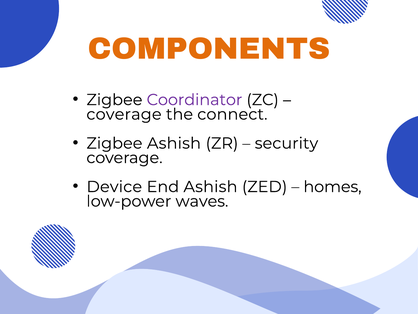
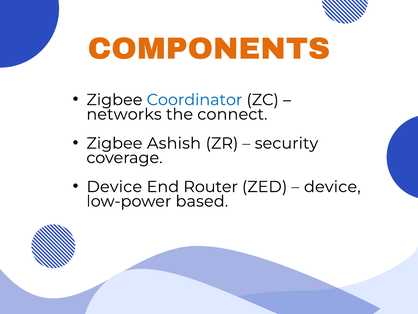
Coordinator colour: purple -> blue (194, 100)
coverage: coverage -> networks (124, 114)
End Ashish: Ashish -> Router (211, 187)
homes: homes -> device (332, 187)
waves: waves -> based (202, 201)
